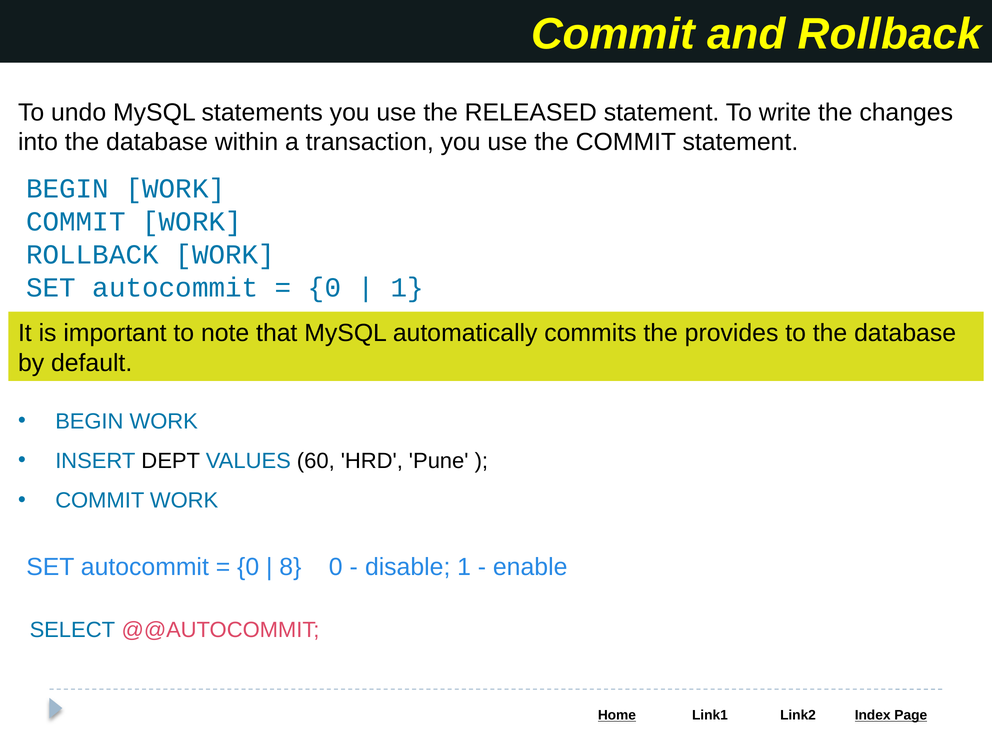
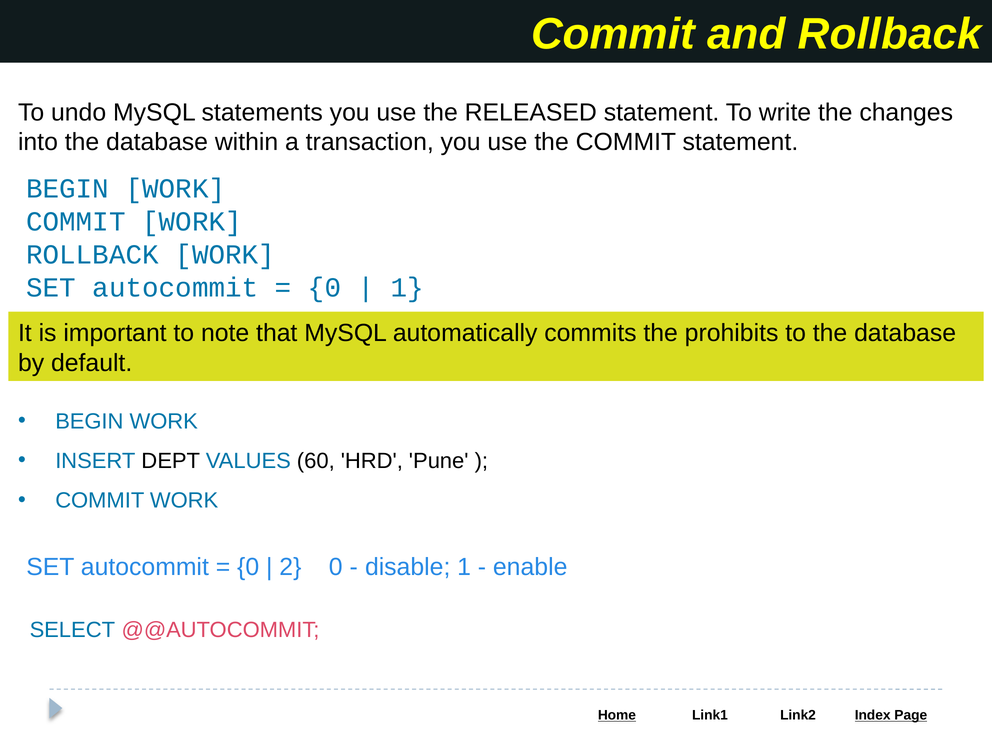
provides: provides -> prohibits (732, 333)
8: 8 -> 2 (290, 567)
